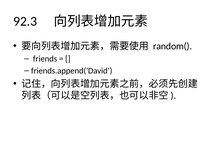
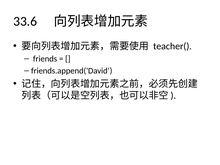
92.3: 92.3 -> 33.6 (25, 21)
random(: random( -> teacher( (172, 46)
